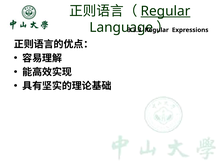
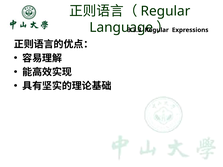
Regular underline: present -> none (166, 11)
